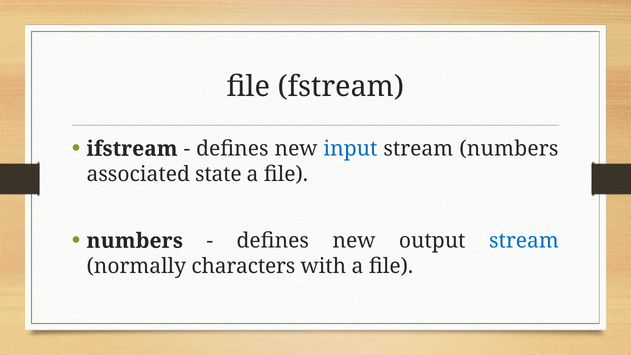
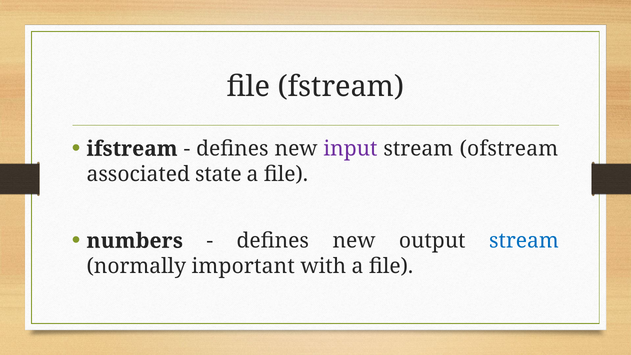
input colour: blue -> purple (350, 149)
stream numbers: numbers -> ofstream (509, 149)
characters: characters -> important (243, 266)
